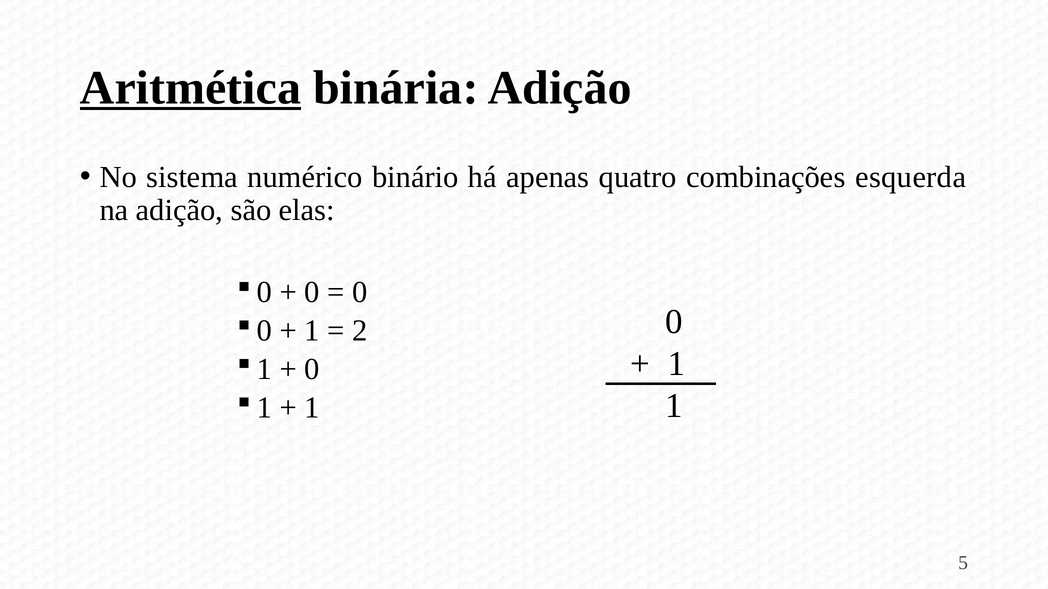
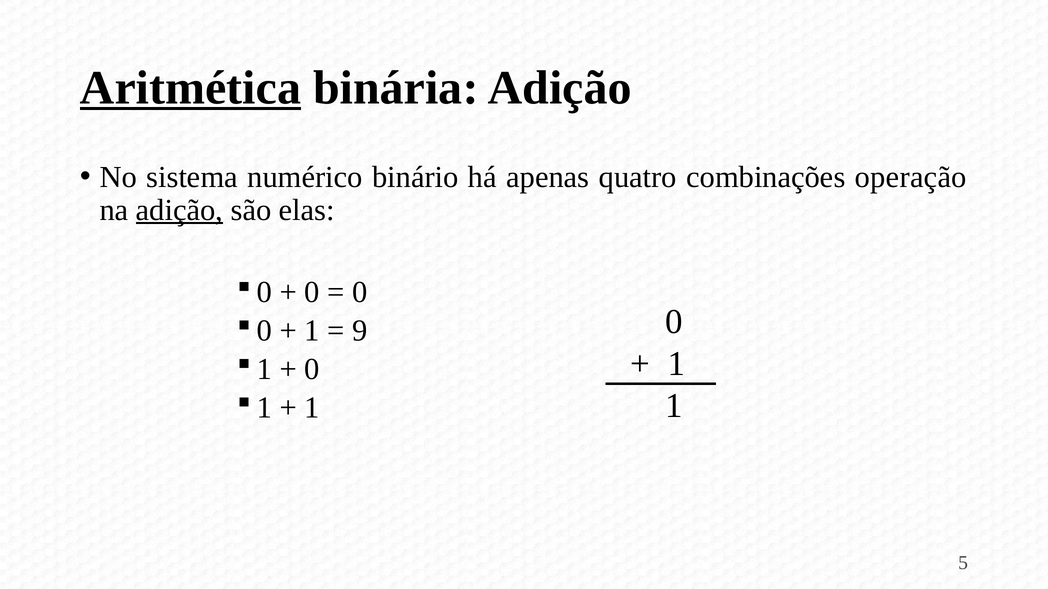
esquerda: esquerda -> operação (911, 177)
adição underline: none -> present (180, 210)
2: 2 -> 9 (360, 331)
